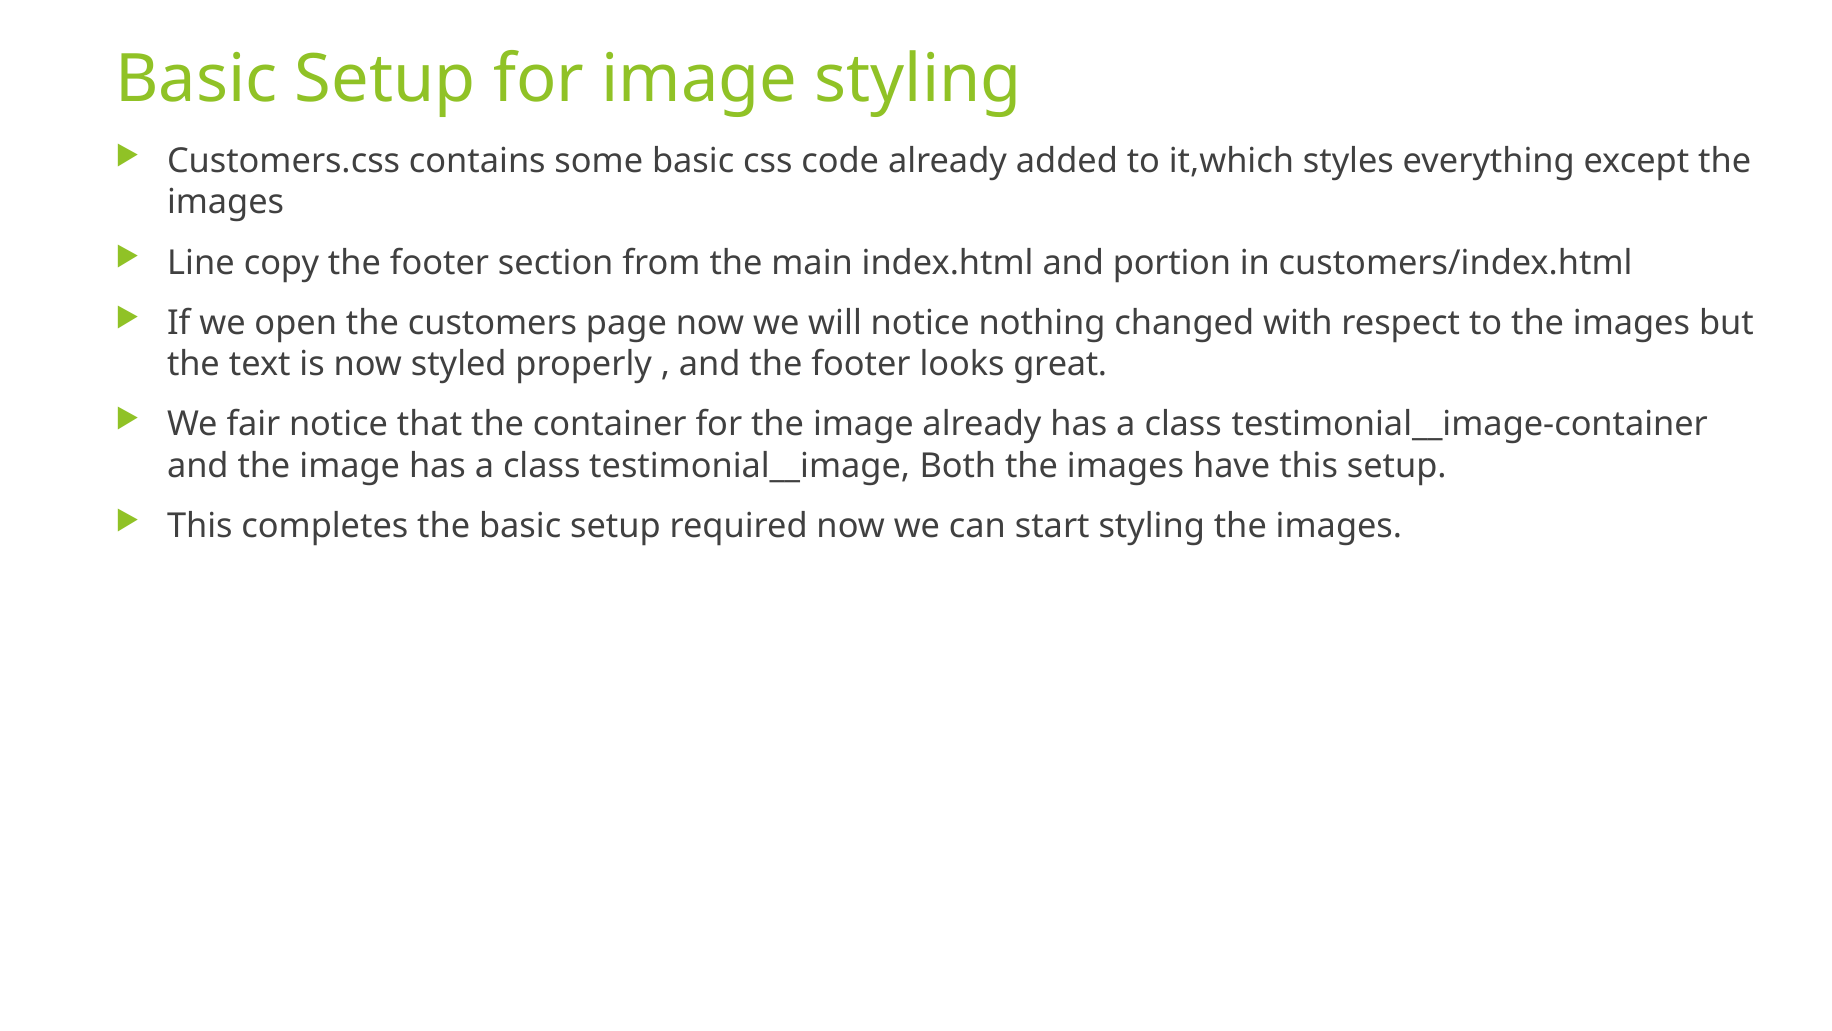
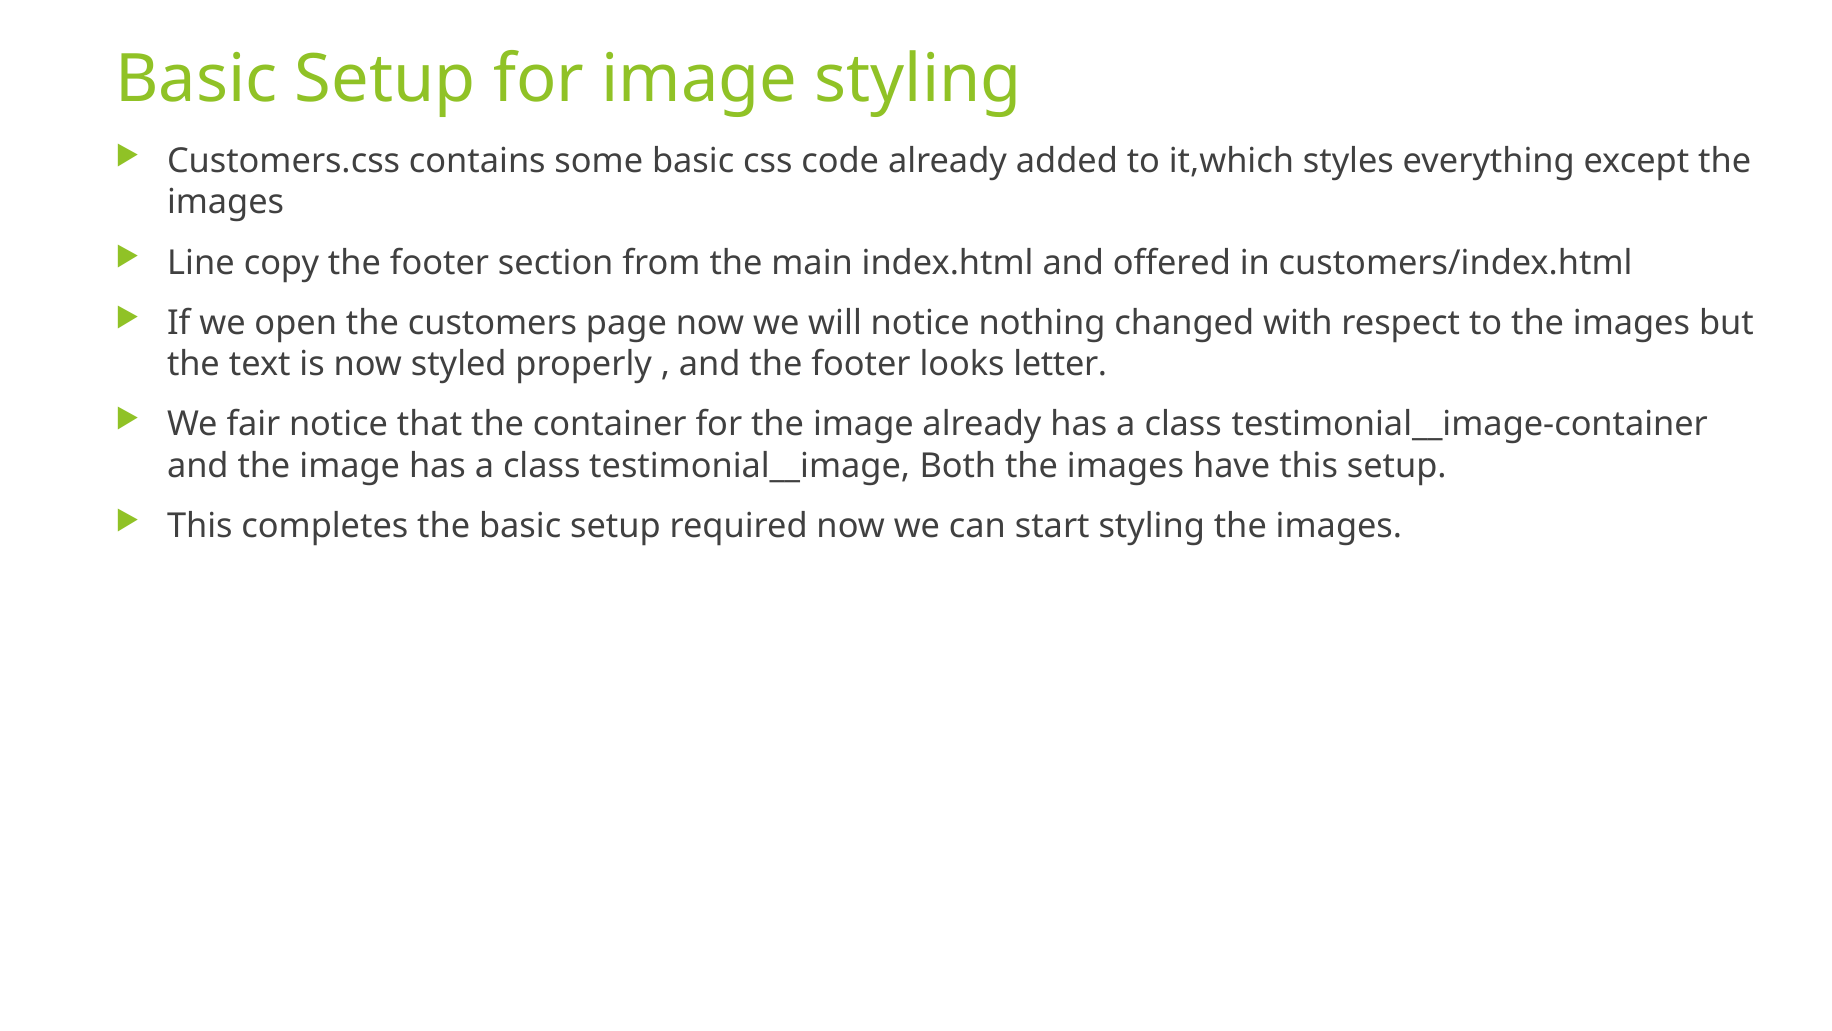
portion: portion -> offered (1172, 263)
great: great -> letter (1060, 364)
